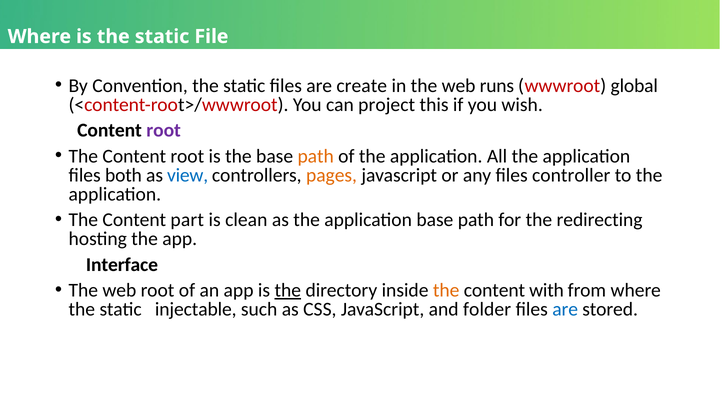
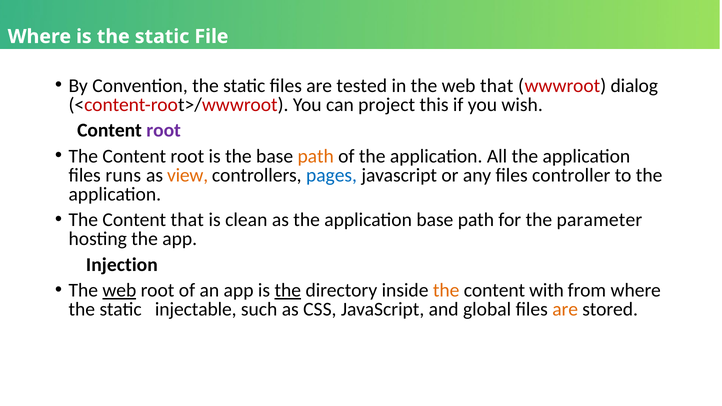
create: create -> tested (362, 86)
web runs: runs -> that (497, 86)
global: global -> dialog (634, 86)
both: both -> runs (123, 175)
view colour: blue -> orange (188, 175)
pages colour: orange -> blue (331, 175)
Content part: part -> that (187, 220)
redirecting: redirecting -> parameter (599, 220)
Interface: Interface -> Injection (122, 265)
web underline: none -> present (119, 290)
folder: folder -> global (487, 309)
are colour: blue -> orange (565, 309)
